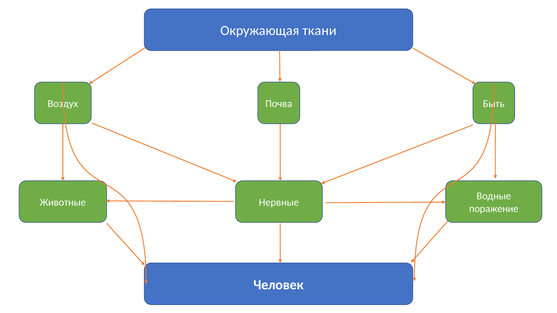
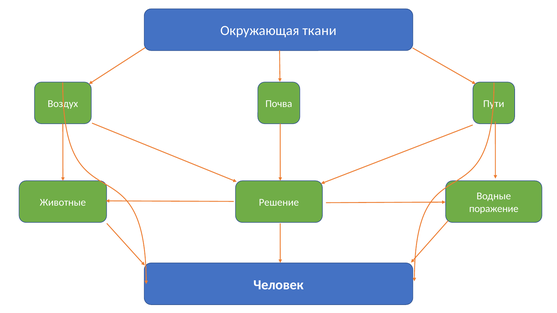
Быть: Быть -> Пути (494, 104)
Нервные: Нервные -> Решение (279, 203)
